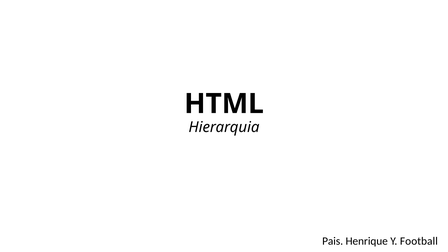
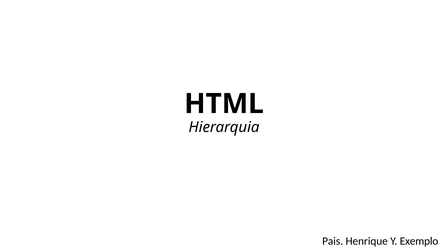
Football: Football -> Exemplo (419, 241)
